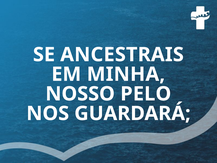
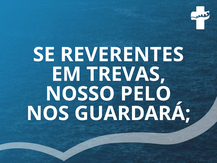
ANCESTRAIS: ANCESTRAIS -> REVERENTES (122, 55)
MINHA: MINHA -> TREVAS (126, 74)
